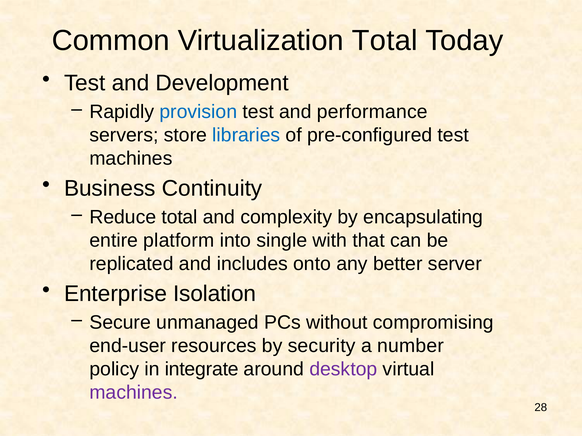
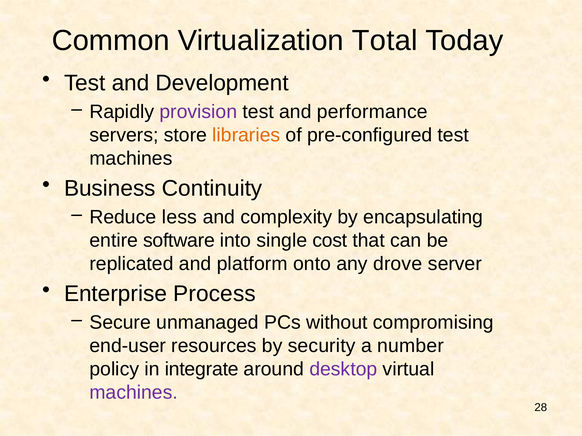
provision colour: blue -> purple (198, 112)
libraries colour: blue -> orange (246, 135)
Reduce total: total -> less (179, 217)
platform: platform -> software (179, 241)
with: with -> cost (330, 241)
includes: includes -> platform (252, 264)
better: better -> drove (398, 264)
Isolation: Isolation -> Process (215, 294)
